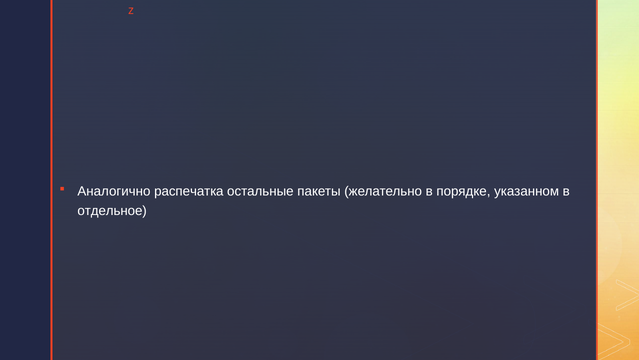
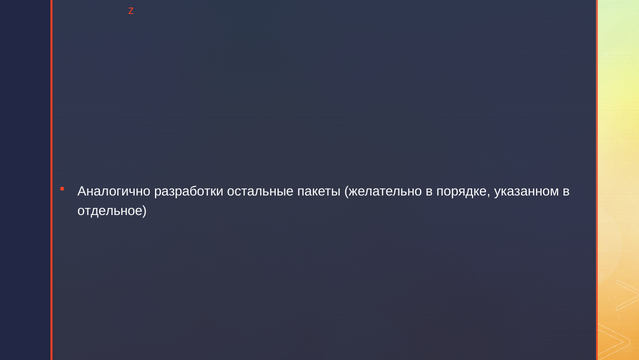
распечатка: распечатка -> разработки (189, 191)
